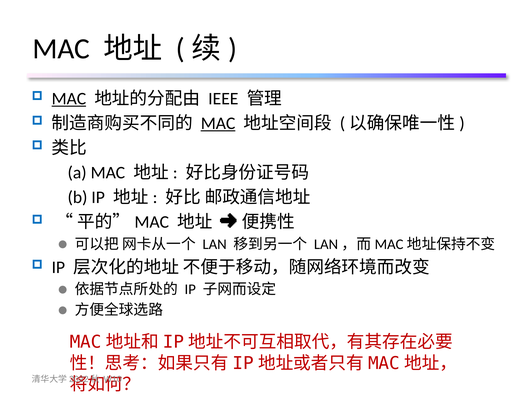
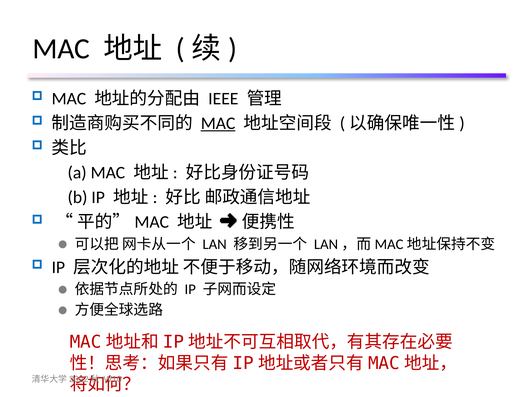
MAC underline: present -> none (69, 98)
